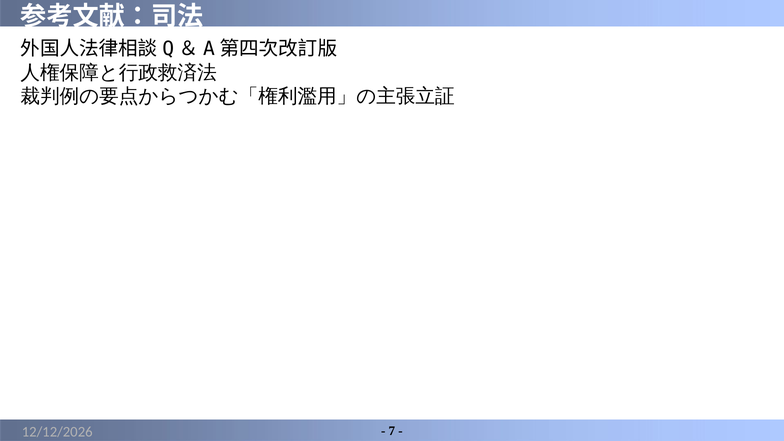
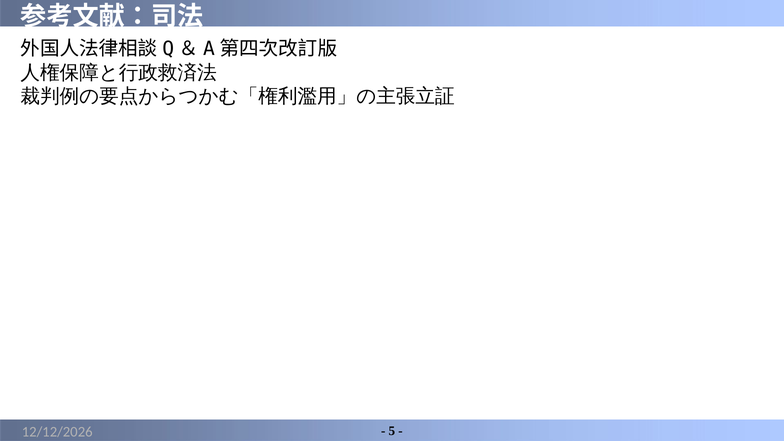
7: 7 -> 5 (392, 431)
